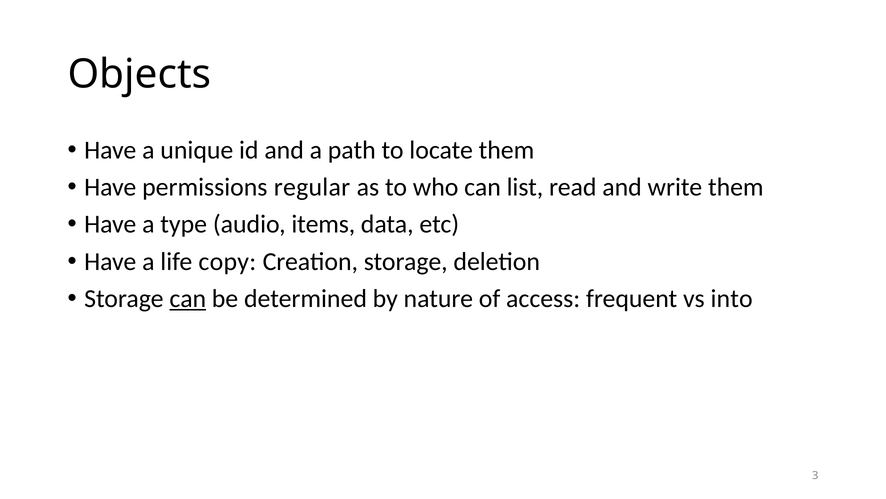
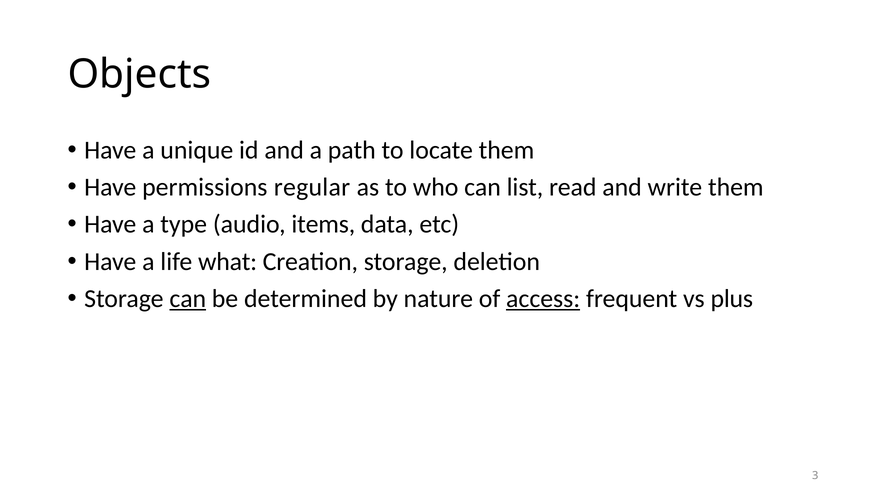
copy: copy -> what (228, 261)
access underline: none -> present (543, 298)
into: into -> plus (732, 298)
